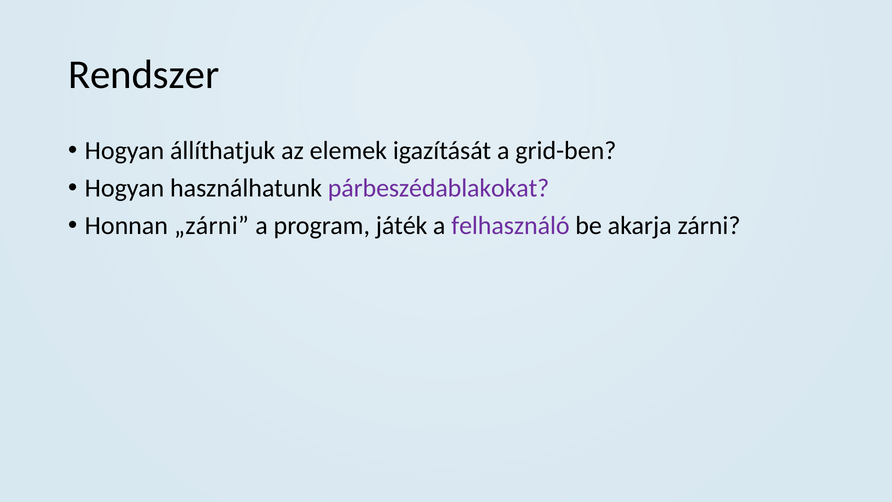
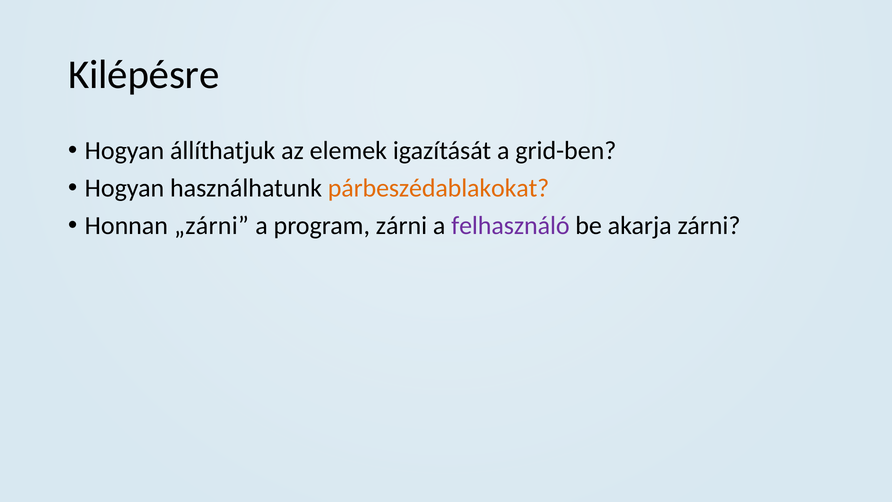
Rendszer: Rendszer -> Kilépésre (144, 75)
párbeszédablakokat colour: purple -> orange (439, 188)
program játék: játék -> zárni (402, 226)
